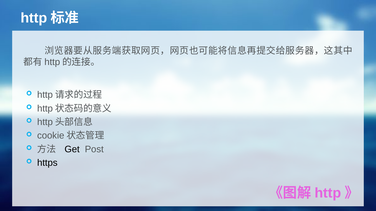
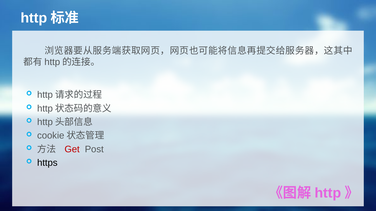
Get colour: black -> red (72, 150)
